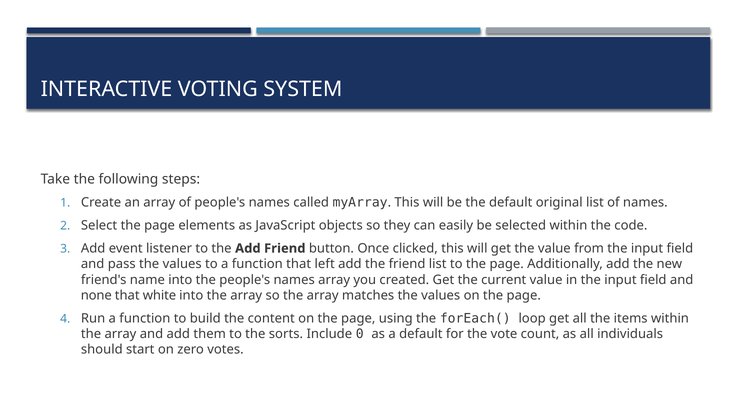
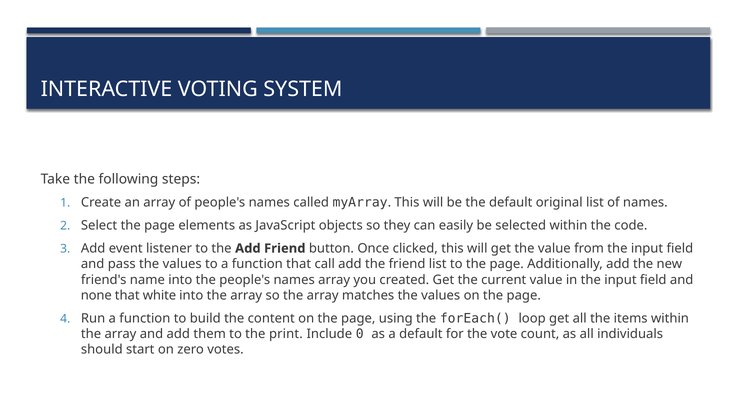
left: left -> call (325, 264)
sorts: sorts -> print (286, 334)
